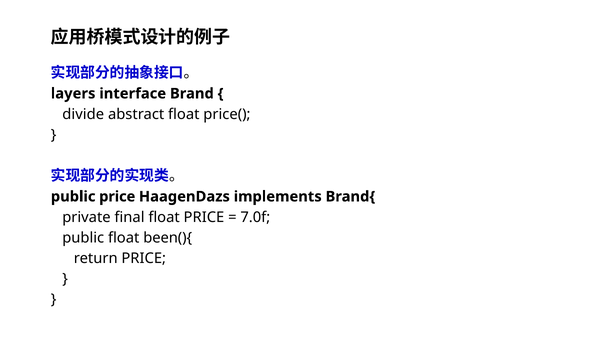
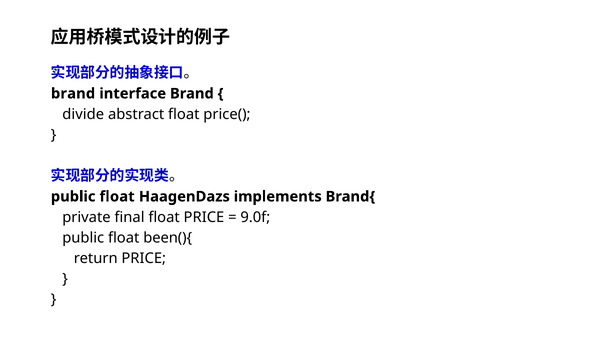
layers: layers -> brand (73, 93)
price: price -> float (117, 196)
7.0f: 7.0f -> 9.0f (255, 217)
